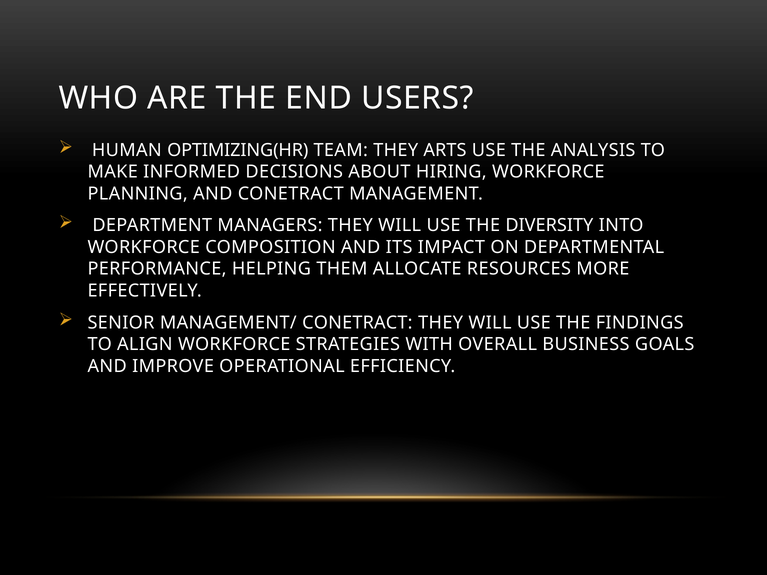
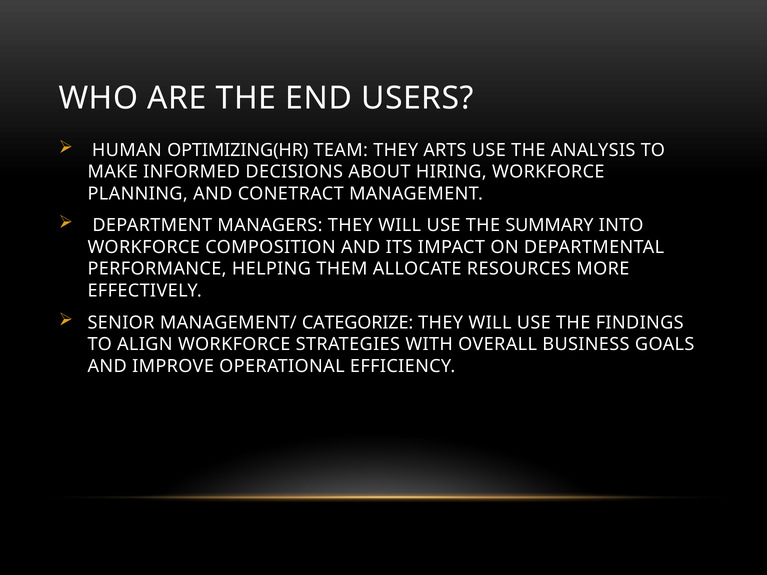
DIVERSITY: DIVERSITY -> SUMMARY (549, 226)
MANAGEMENT/ CONETRACT: CONETRACT -> CATEGORIZE (358, 323)
